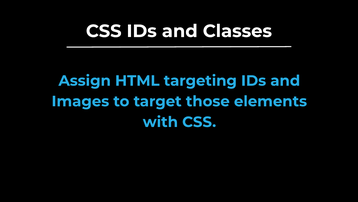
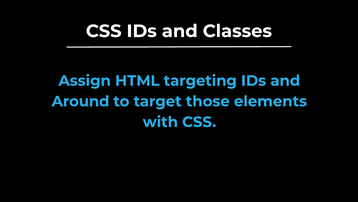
Images: Images -> Around (80, 101)
